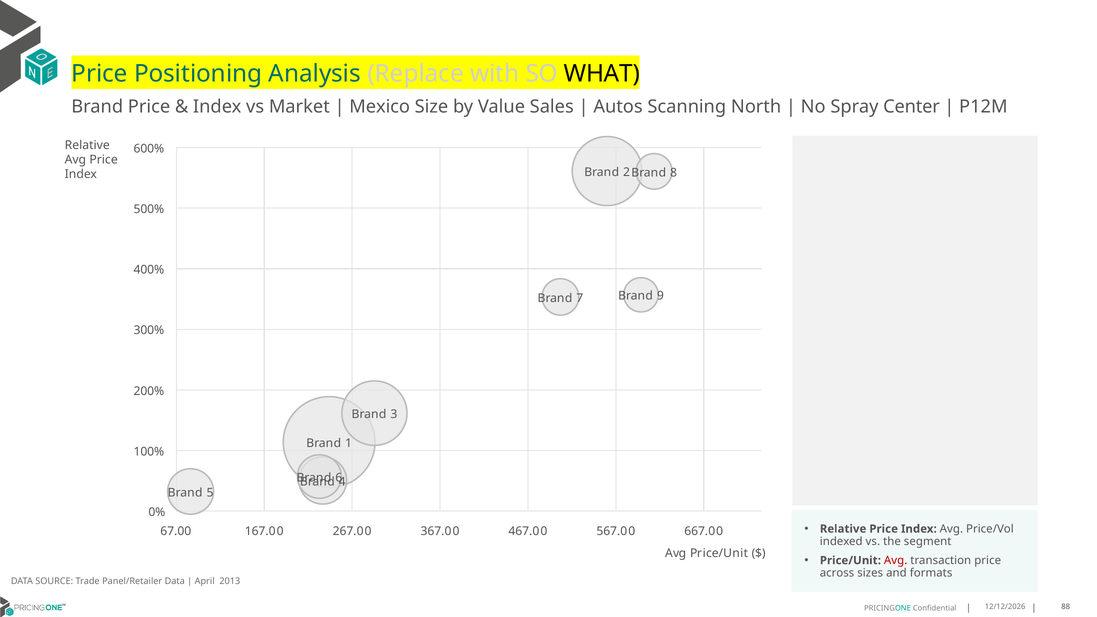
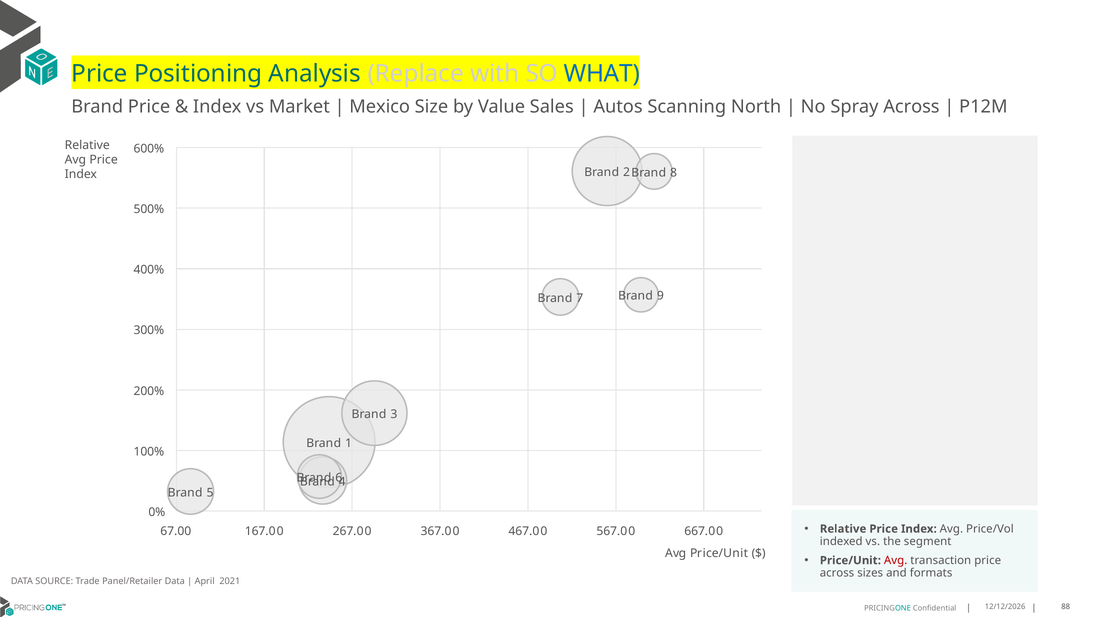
WHAT colour: black -> blue (602, 74)
Spray Center: Center -> Across (911, 107)
2013: 2013 -> 2021 (230, 581)
